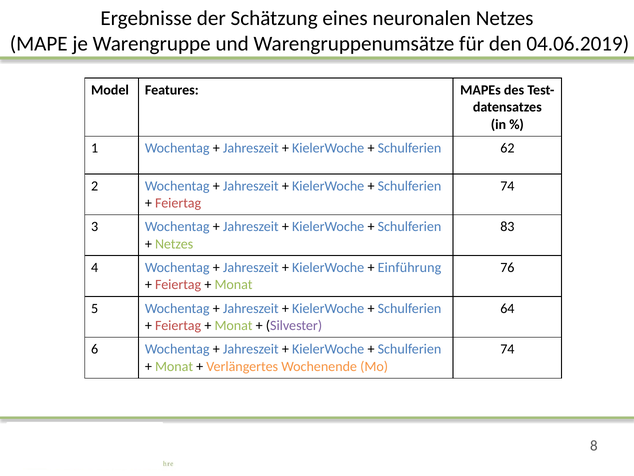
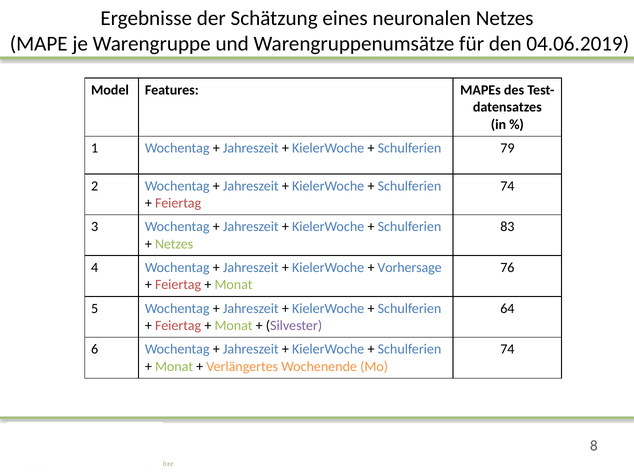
62: 62 -> 79 (507, 148)
Einführung: Einführung -> Vorhersage (410, 267)
